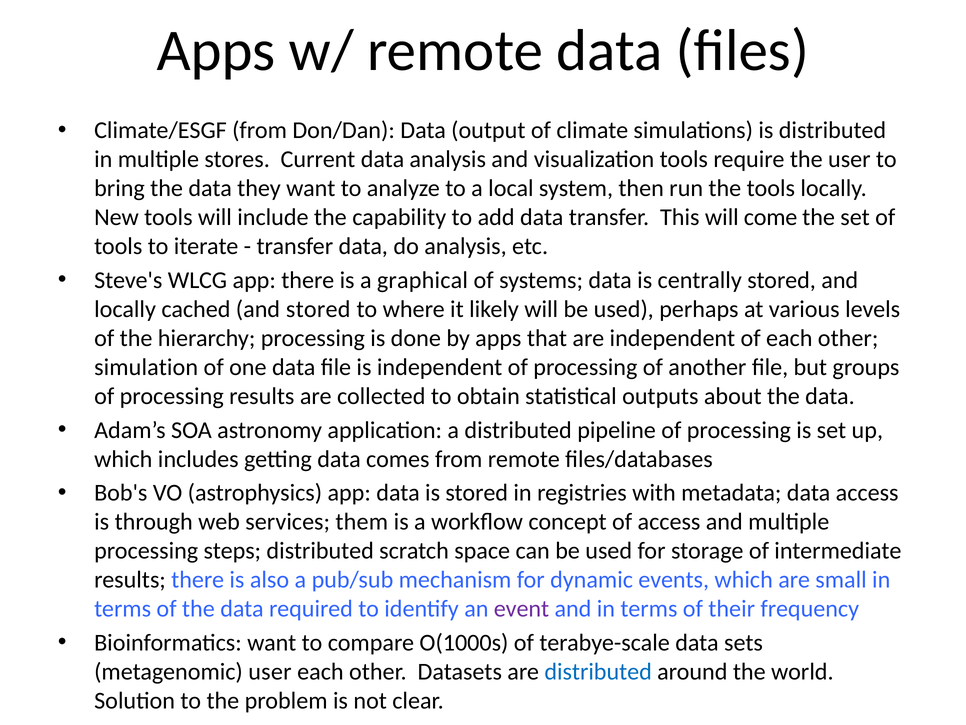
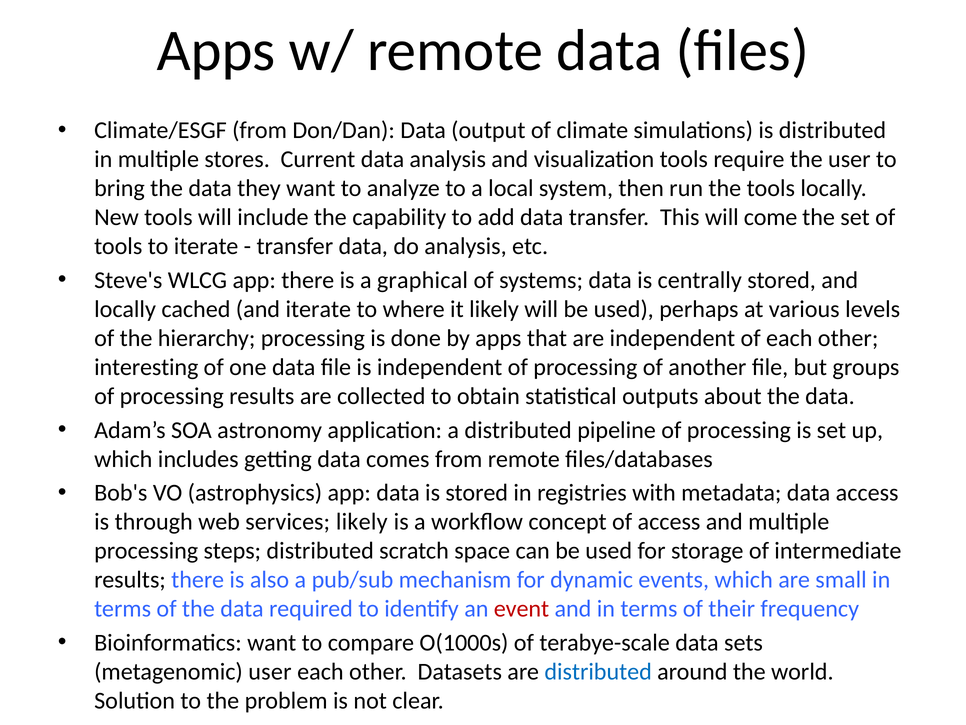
and stored: stored -> iterate (318, 309)
simulation: simulation -> interesting (146, 367)
services them: them -> likely (362, 522)
event colour: purple -> red (521, 608)
